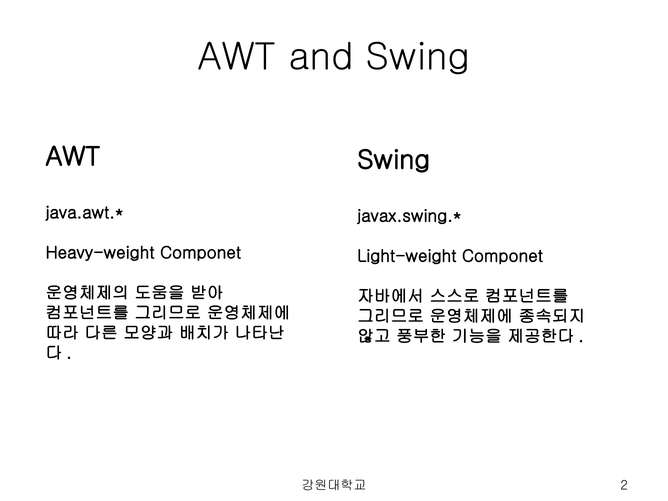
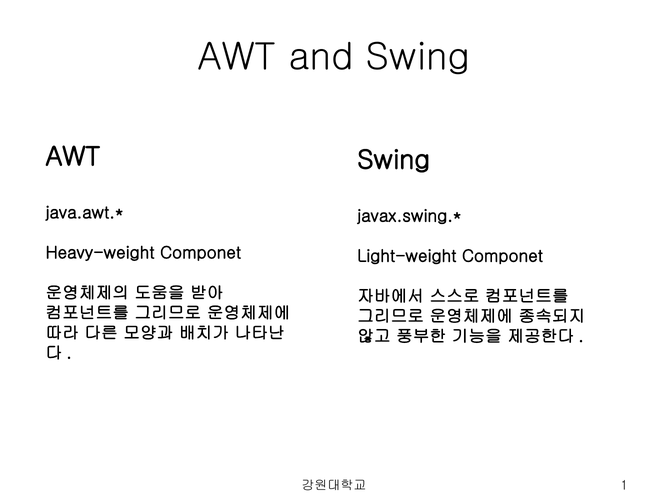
2: 2 -> 1 (624, 485)
